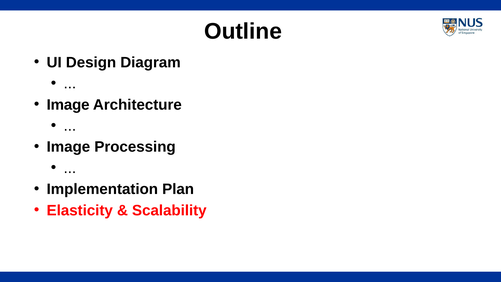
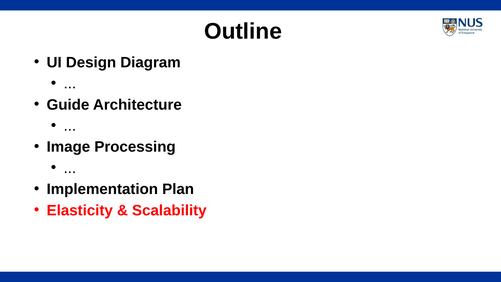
Image: Image -> Guide (68, 105)
